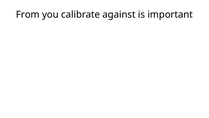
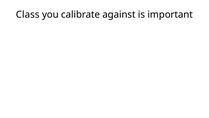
From: From -> Class (28, 14)
